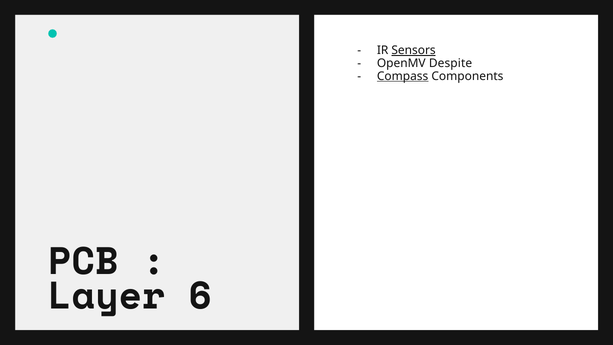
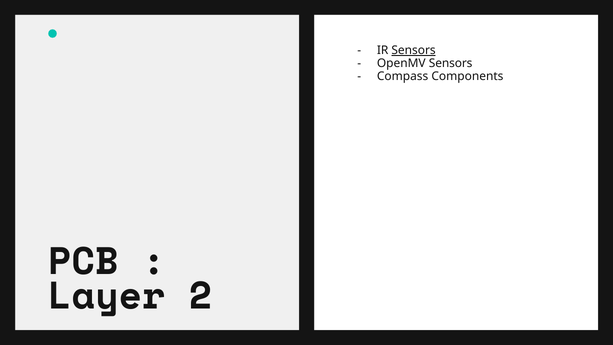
OpenMV Despite: Despite -> Sensors (451, 63)
Compass underline: present -> none (403, 76)
6: 6 -> 2 (201, 296)
